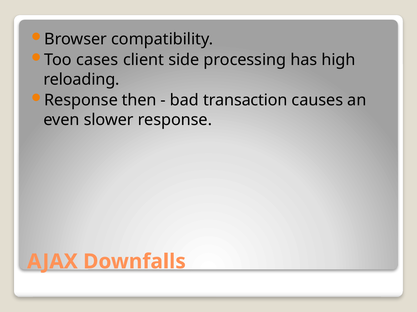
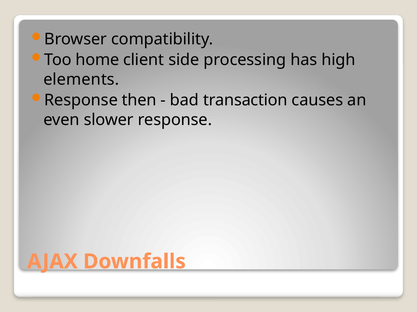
cases: cases -> home (97, 60)
reloading: reloading -> elements (81, 80)
